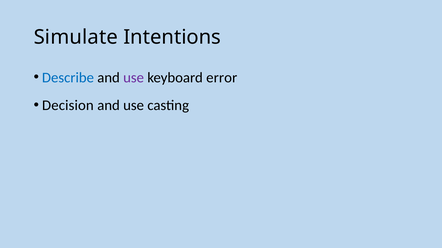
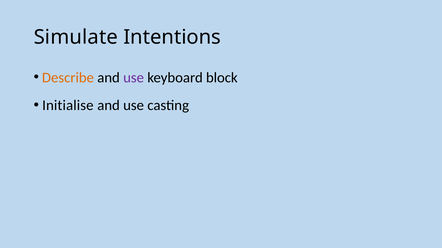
Describe colour: blue -> orange (68, 78)
error: error -> block (222, 78)
Decision: Decision -> Initialise (68, 106)
